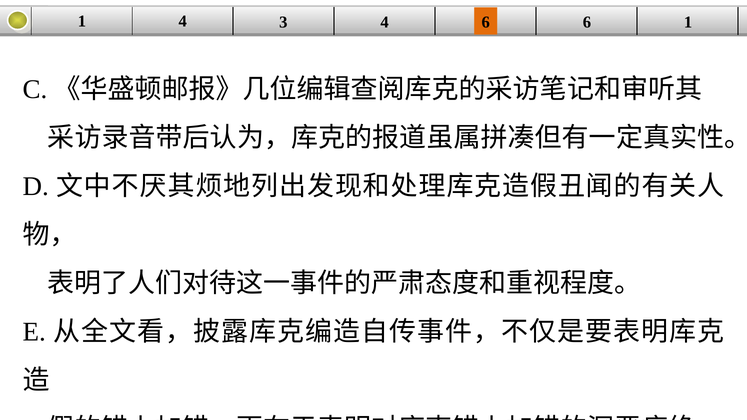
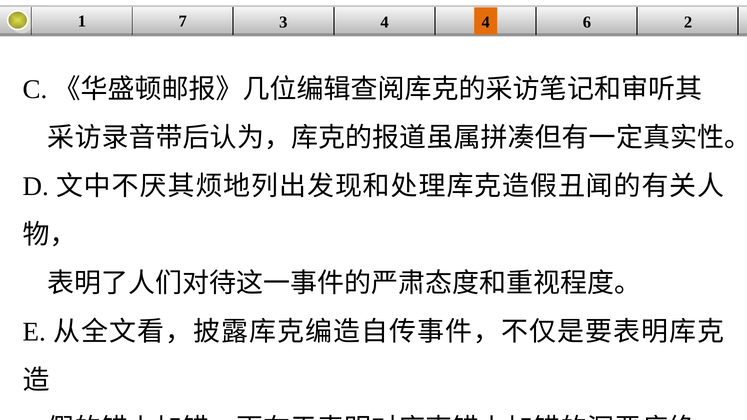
1 4: 4 -> 7 (183, 21)
4 6: 6 -> 4 (486, 22)
6 1: 1 -> 2 (688, 22)
